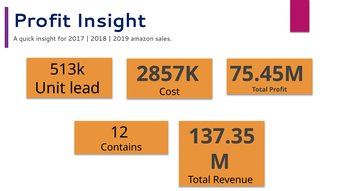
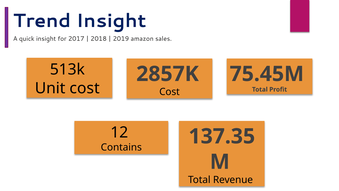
Profit: Profit -> Trend (42, 21)
Unit lead: lead -> cost (85, 88)
